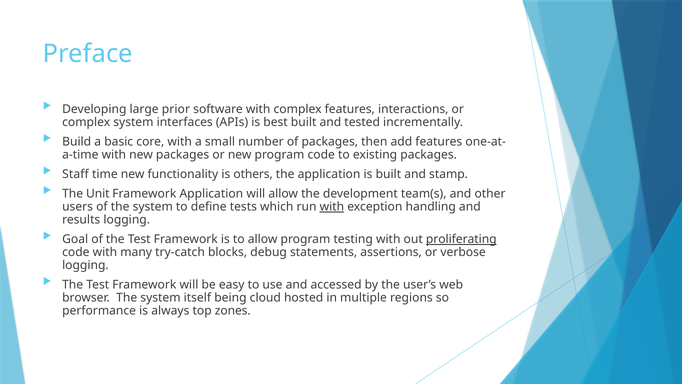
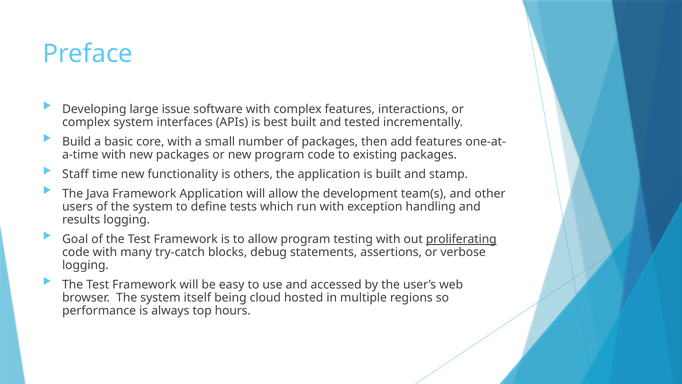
prior: prior -> issue (176, 109)
Unit: Unit -> Java (98, 193)
with underline: present -> none (332, 207)
zones: zones -> hours (233, 311)
